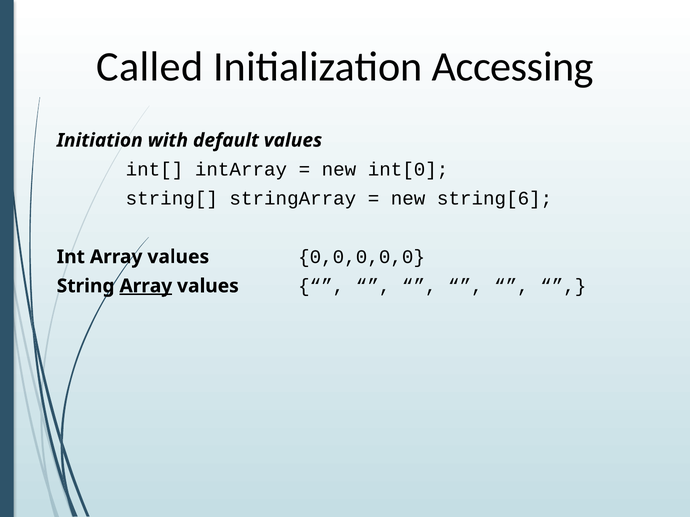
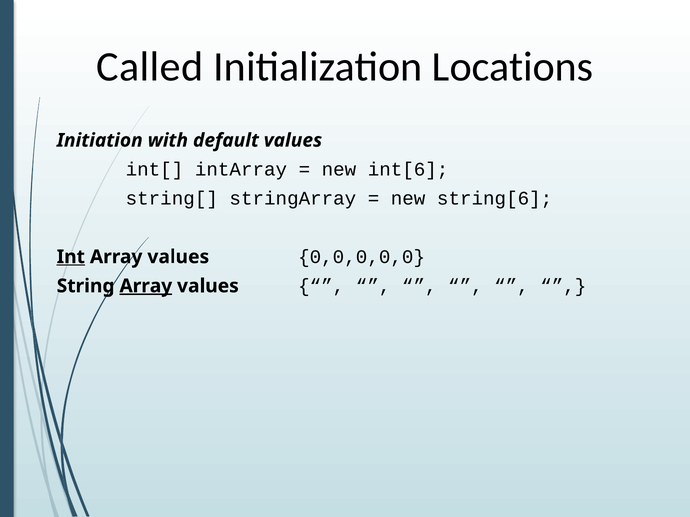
Accessing: Accessing -> Locations (513, 67)
int[0: int[0 -> int[6 (408, 170)
Int underline: none -> present (71, 257)
